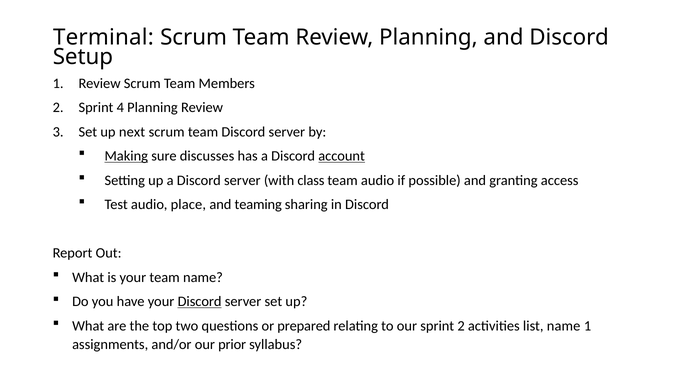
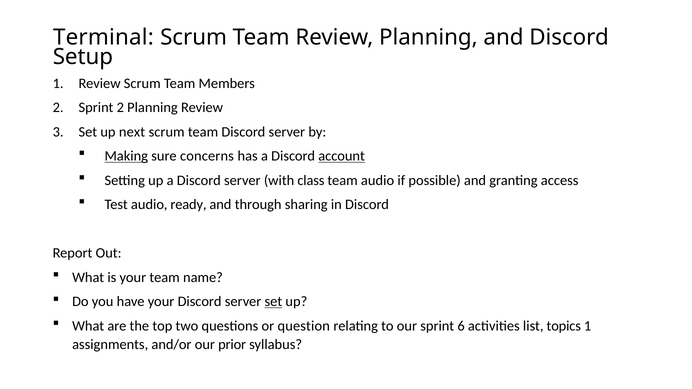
Sprint 4: 4 -> 2 (120, 108)
discusses: discusses -> concerns (207, 156)
place: place -> ready (188, 205)
teaming: teaming -> through (258, 205)
Discord underline: present -> none (200, 302)
set underline: none -> present (273, 302)
prepared: prepared -> question (304, 326)
sprint 2: 2 -> 6 (461, 326)
list name: name -> topics (564, 326)
